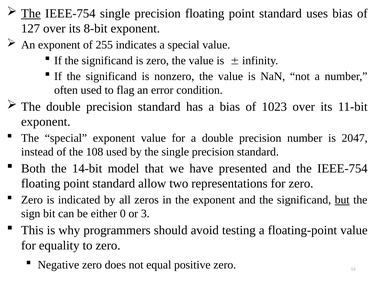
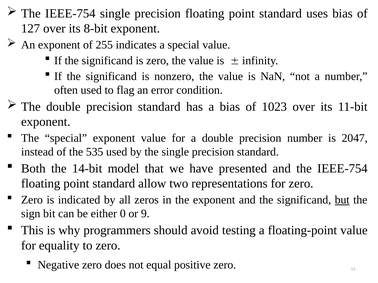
The underline: present -> none (31, 13)
108: 108 -> 535 (95, 152)
3: 3 -> 9 (145, 214)
